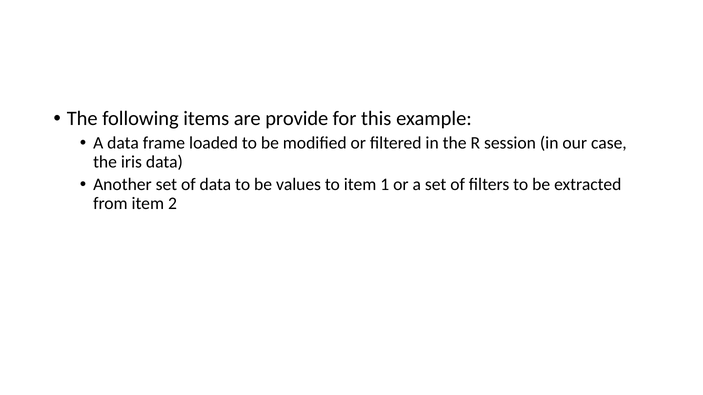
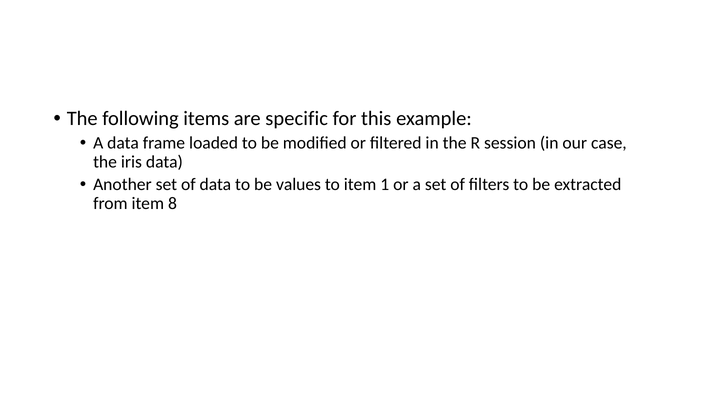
provide: provide -> specific (297, 119)
2: 2 -> 8 (172, 204)
